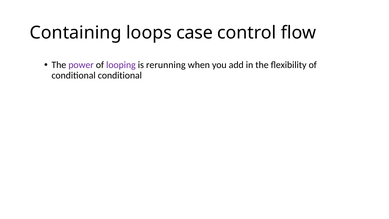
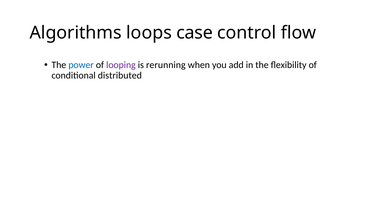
Containing: Containing -> Algorithms (76, 33)
power colour: purple -> blue (81, 65)
conditional conditional: conditional -> distributed (120, 75)
